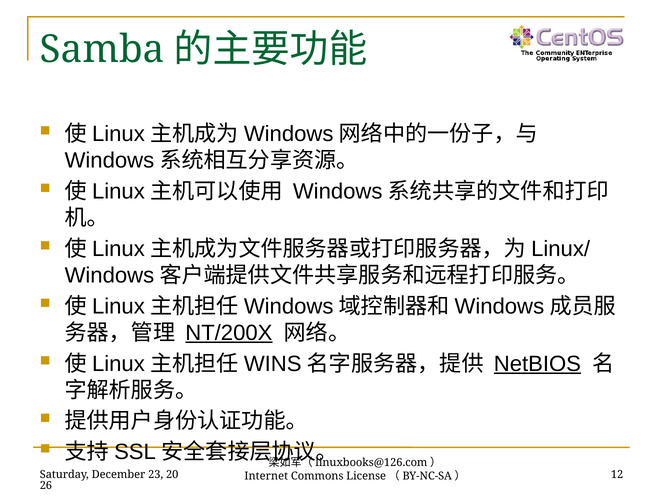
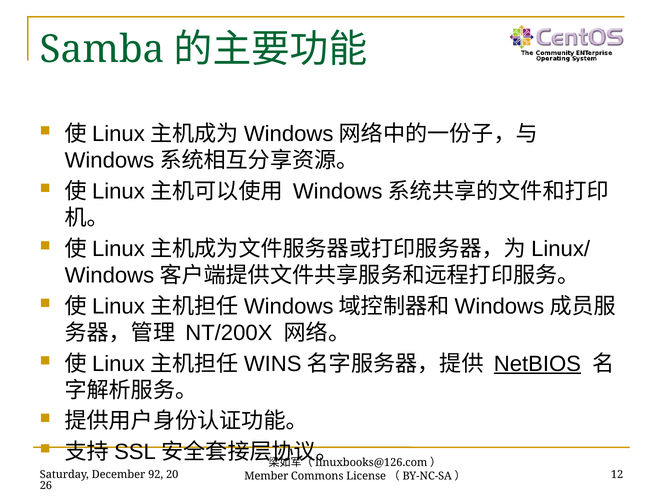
NT/200X underline: present -> none (229, 333)
23: 23 -> 92 (156, 475)
Internet: Internet -> Member (266, 476)
